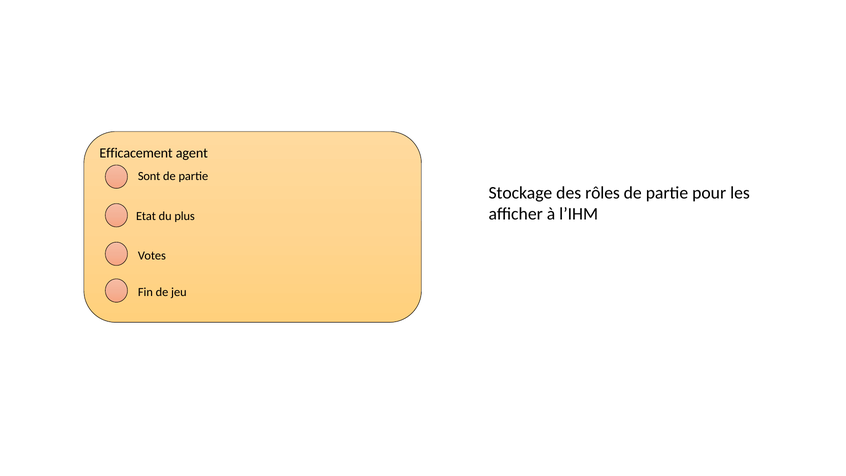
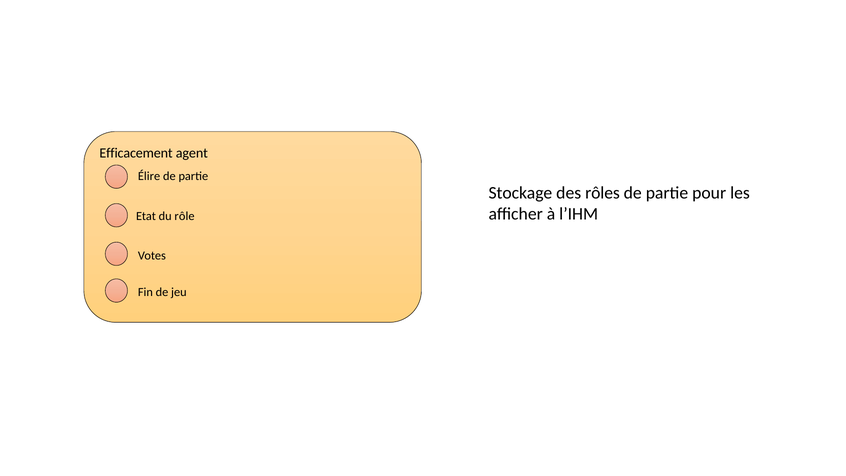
Sont: Sont -> Élire (149, 176)
plus: plus -> rôle (185, 216)
